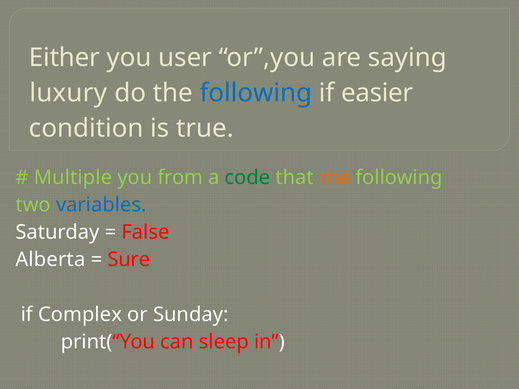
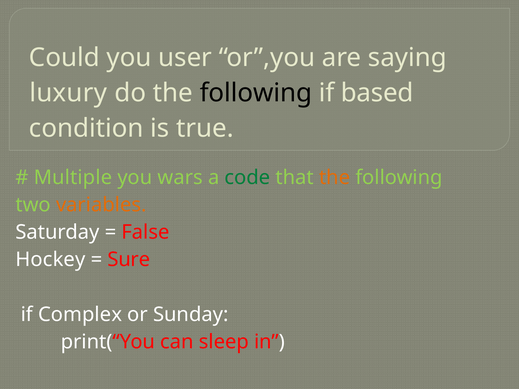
Either: Either -> Could (64, 57)
following colour: blue -> black (256, 93)
easier: easier -> based (377, 93)
from: from -> wars (180, 177)
variables colour: blue -> orange (101, 205)
Alberta: Alberta -> Hockey (50, 260)
